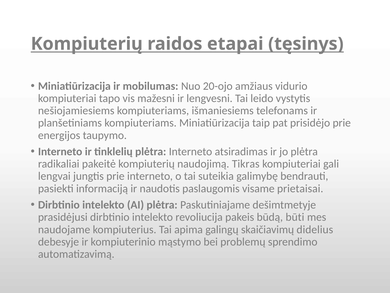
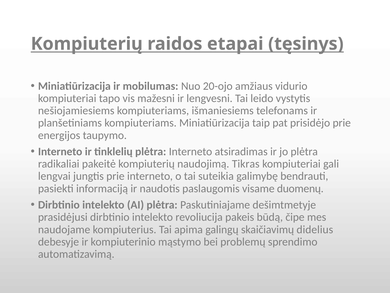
prietaisai: prietaisai -> duomenų (300, 188)
būti: būti -> čipe (295, 217)
